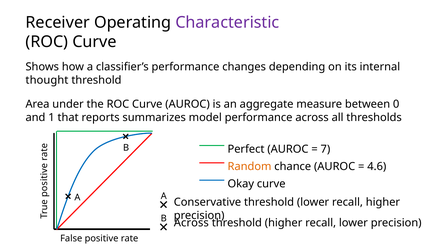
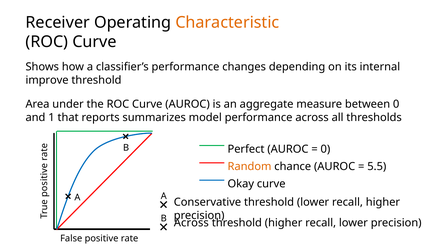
Characteristic colour: purple -> orange (227, 23)
thought: thought -> improve (47, 80)
7: 7 -> 0 (325, 149)
4.6: 4.6 -> 5.5 (377, 166)
